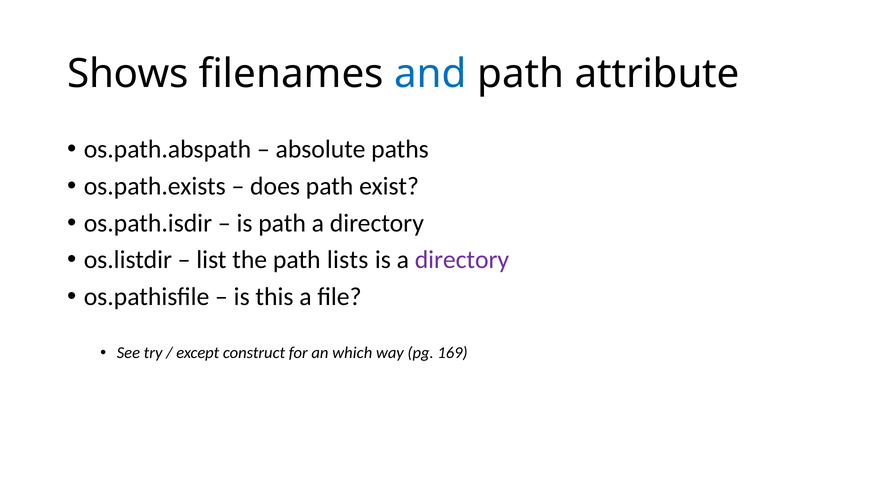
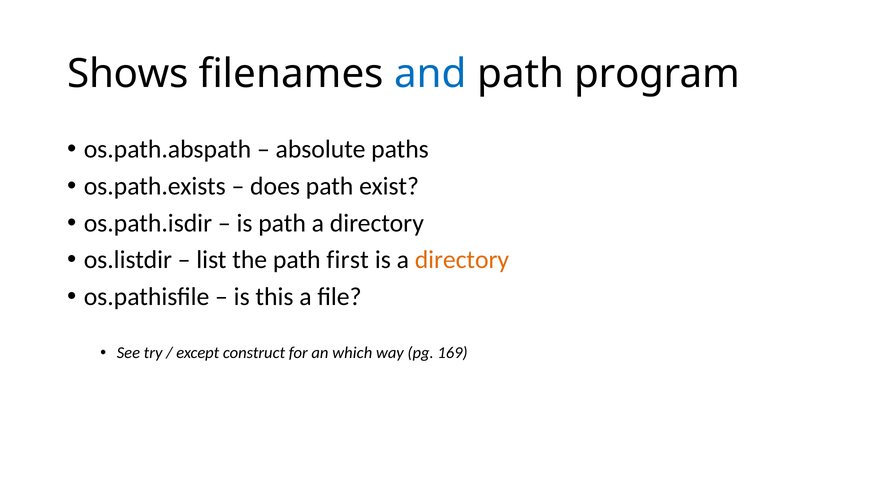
attribute: attribute -> program (657, 74)
lists: lists -> first (348, 260)
directory colour: purple -> orange (462, 260)
